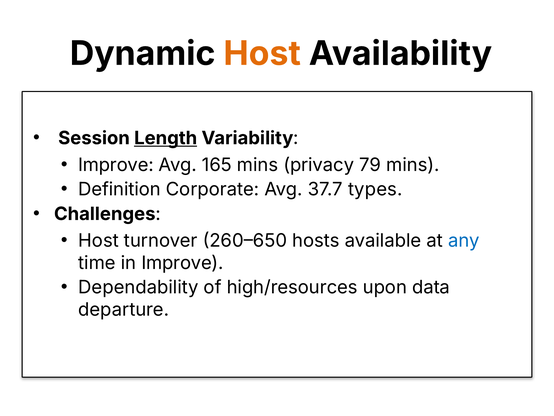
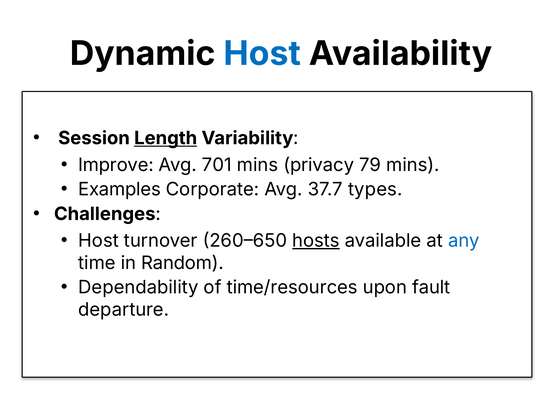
Host colour: orange -> blue (262, 54)
165: 165 -> 701 (217, 165)
Definition: Definition -> Examples (120, 189)
hosts underline: none -> present (316, 240)
in Improve: Improve -> Random (182, 263)
high/resources: high/resources -> time/resources (292, 287)
data: data -> fault (431, 287)
